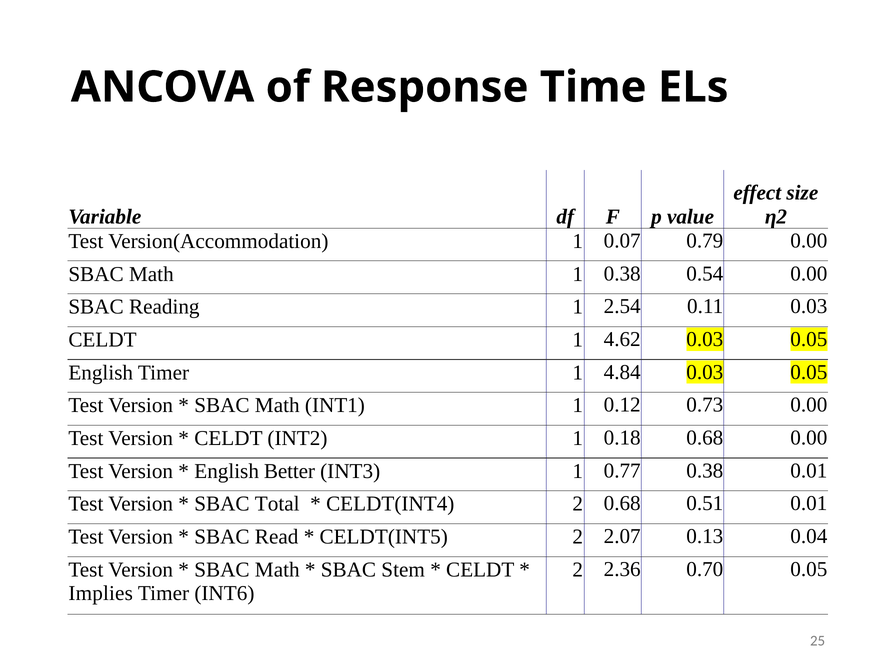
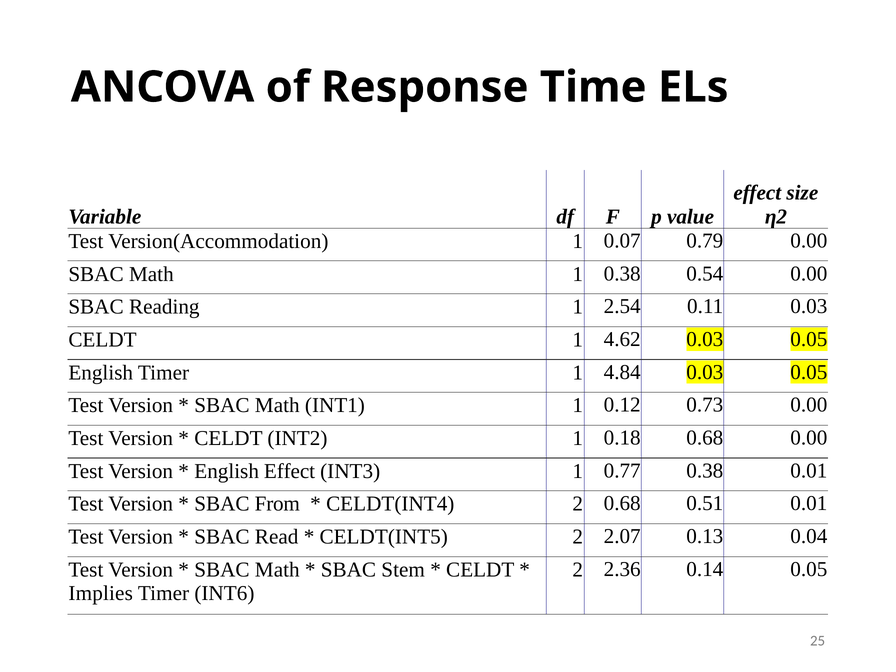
English Better: Better -> Effect (289, 471)
Total: Total -> From (277, 504)
0.70: 0.70 -> 0.14 (705, 569)
